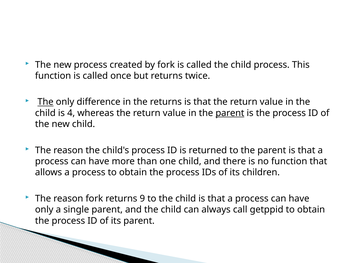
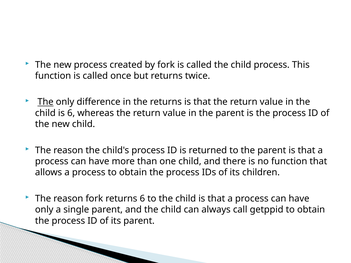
is 4: 4 -> 6 (71, 113)
parent underline: present -> none (230, 113)
returns 9: 9 -> 6 (142, 199)
